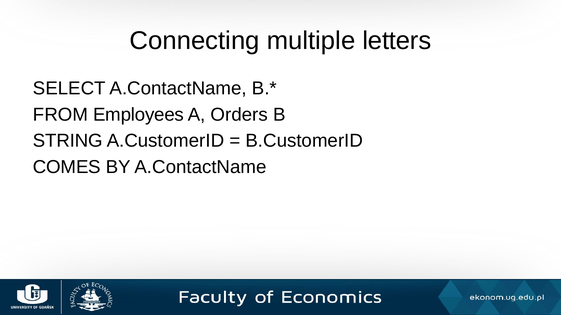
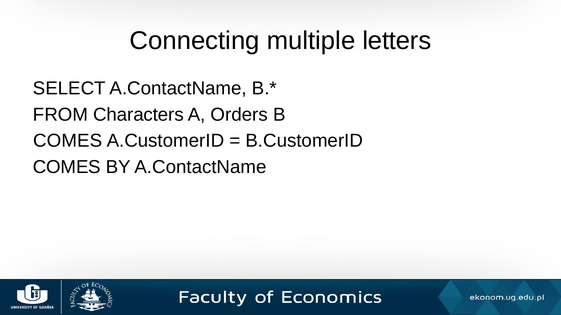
Employees: Employees -> Characters (138, 115)
STRING: STRING -> COMES (68, 141)
